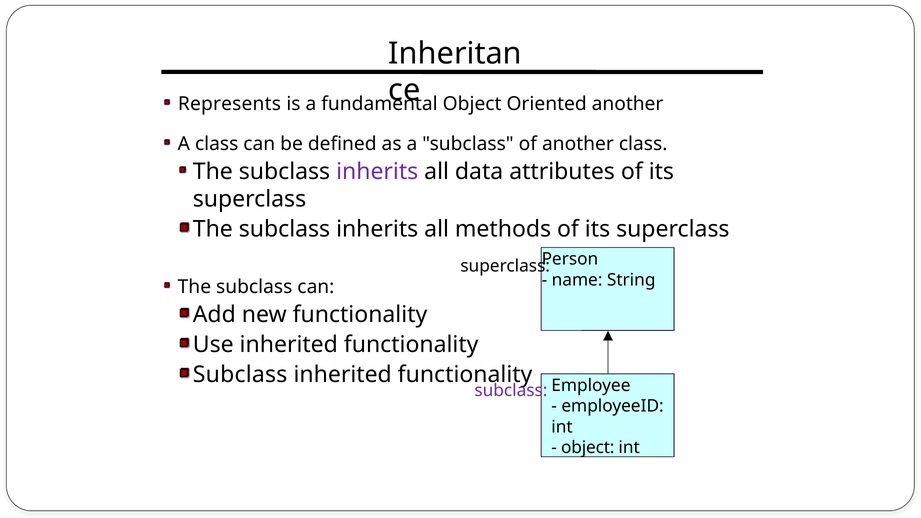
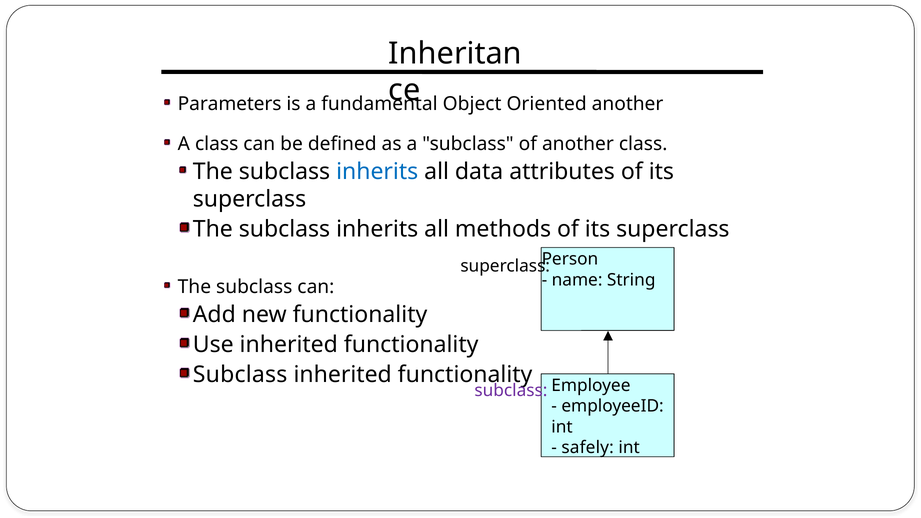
Represents: Represents -> Parameters (230, 104)
inherits colour: purple -> blue (377, 172)
object: object -> safely (588, 448)
